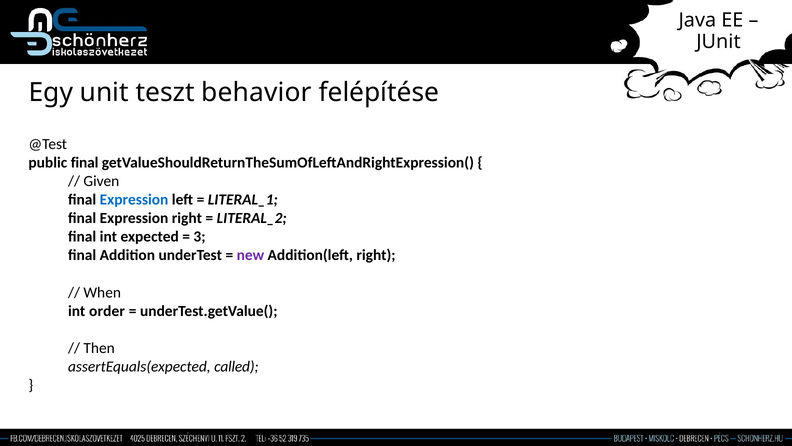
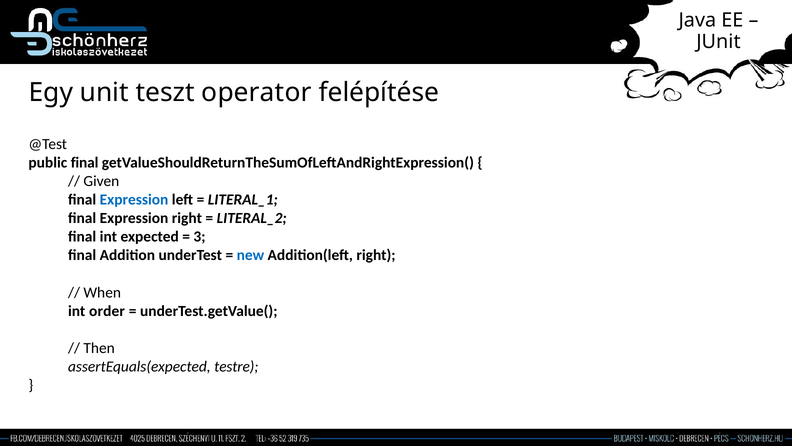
behavior: behavior -> operator (256, 92)
new colour: purple -> blue (250, 255)
called: called -> testre (236, 366)
